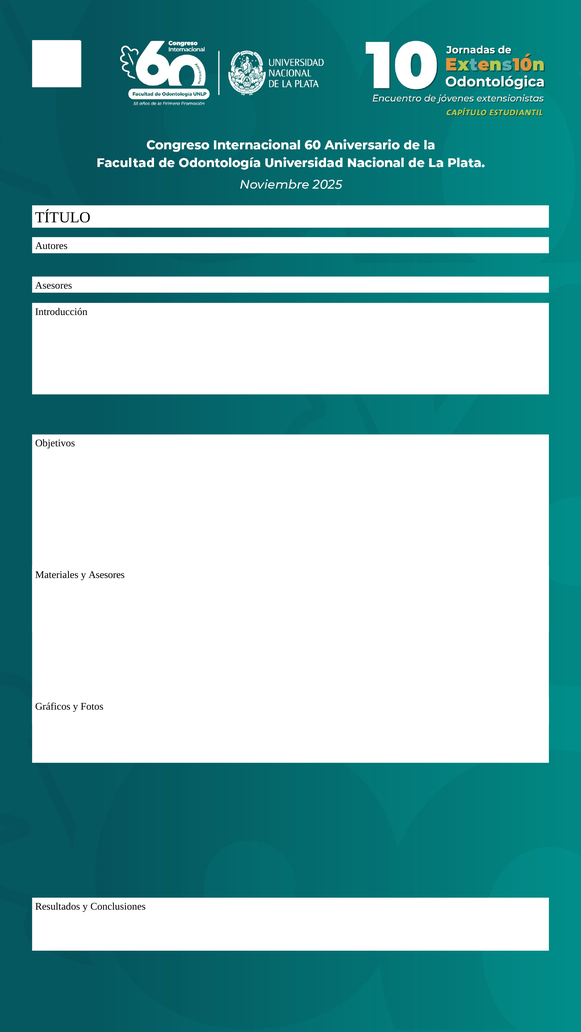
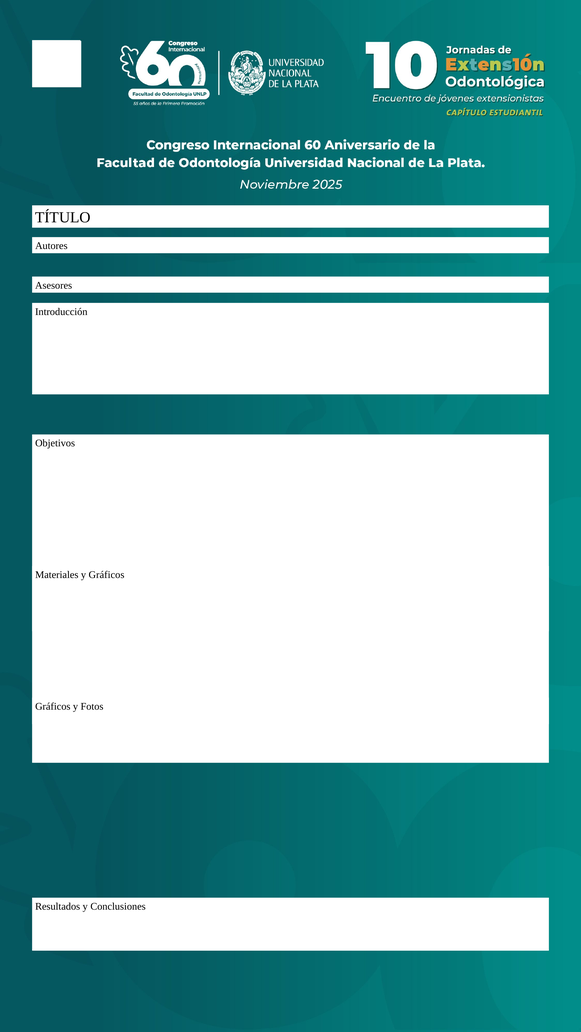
y Asesores: Asesores -> Gráficos (107, 575)
